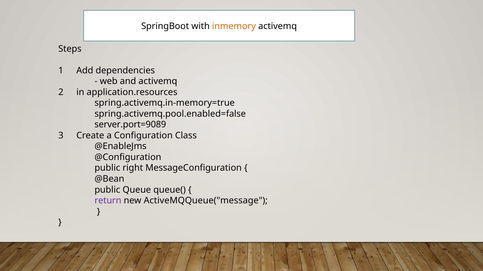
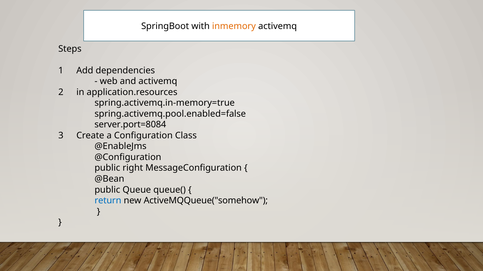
server.port=9089: server.port=9089 -> server.port=8084 (130, 125)
return colour: purple -> blue (108, 201)
ActiveMQQueue("message: ActiveMQQueue("message -> ActiveMQQueue("somehow (206, 201)
